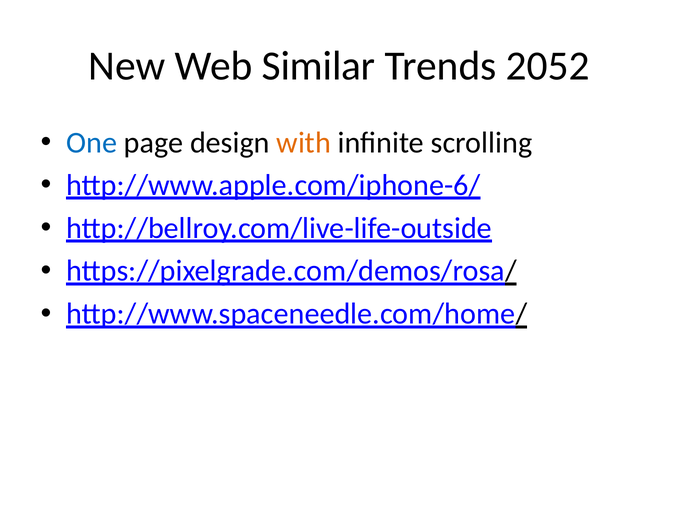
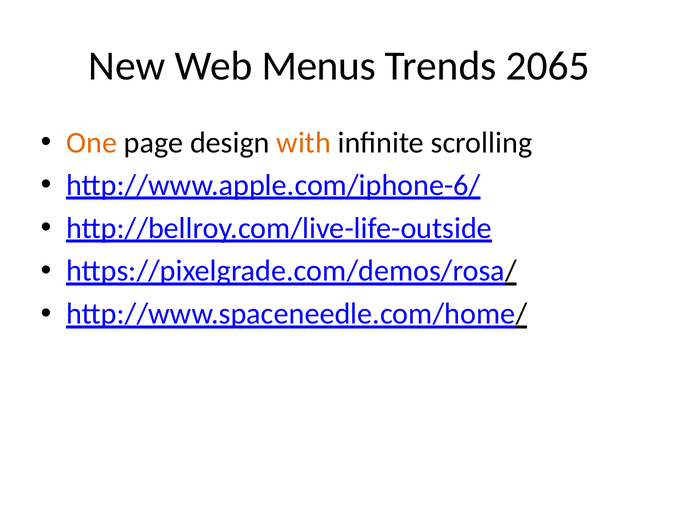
Similar: Similar -> Menus (319, 66)
2052: 2052 -> 2065 (548, 66)
One colour: blue -> orange (92, 142)
